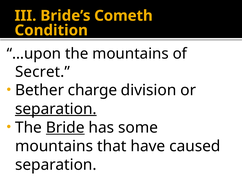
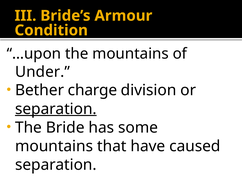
Cometh: Cometh -> Armour (123, 16)
Secret: Secret -> Under (43, 72)
Bride underline: present -> none (65, 127)
